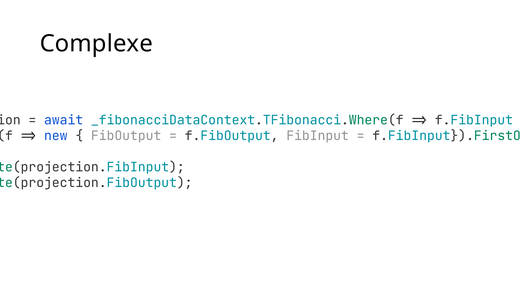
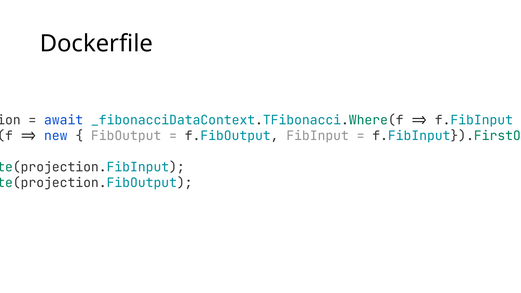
Complexe: Complexe -> Dockerfile (96, 44)
